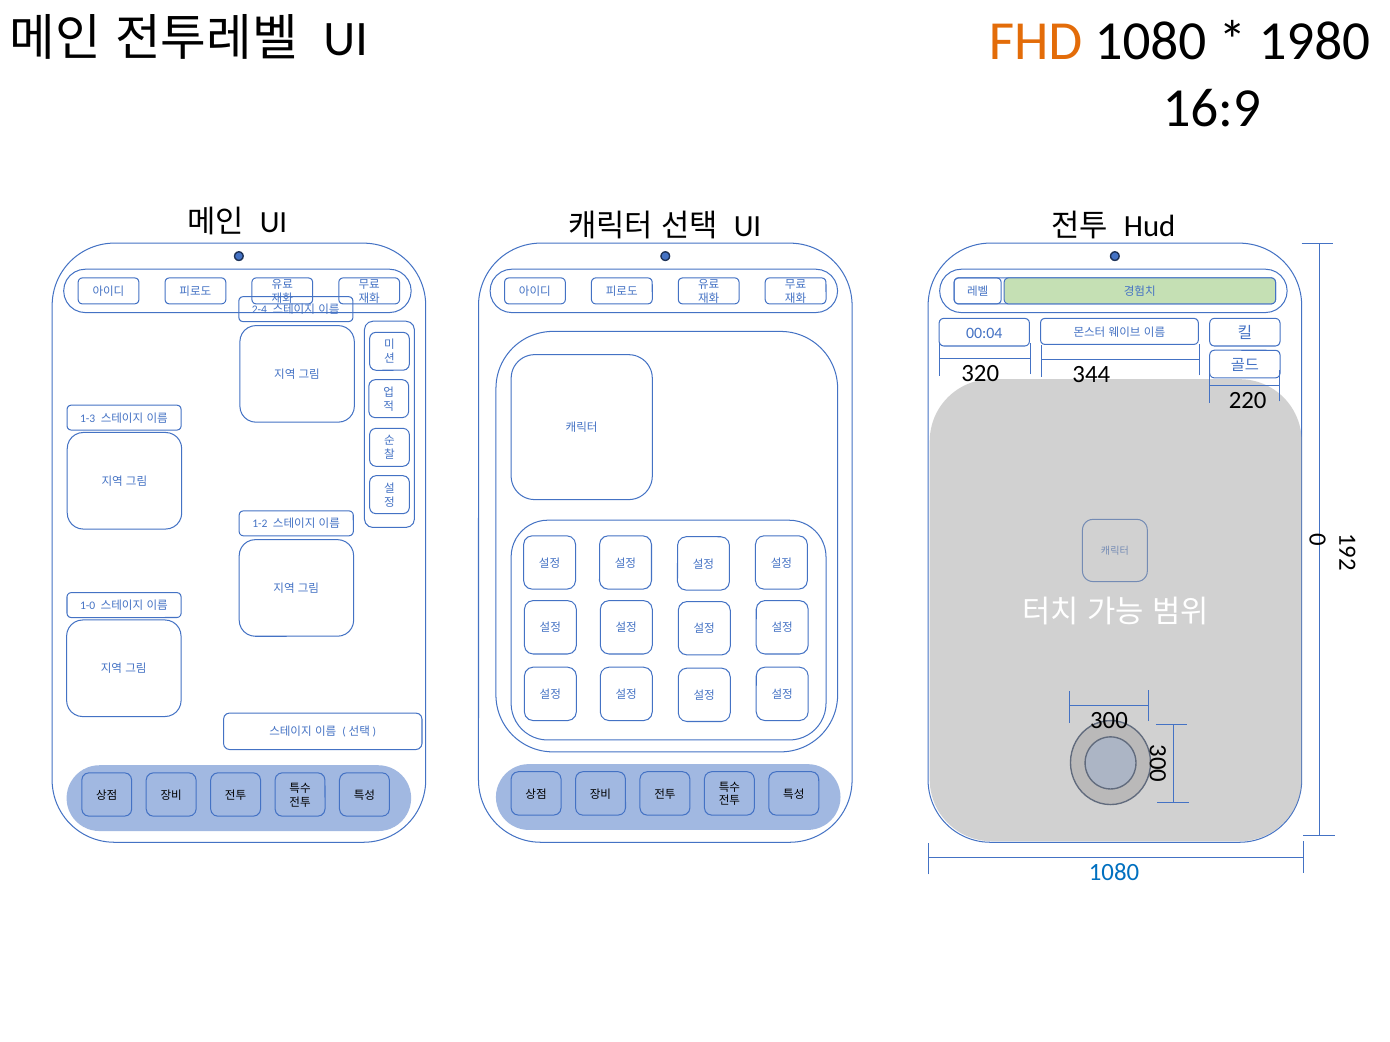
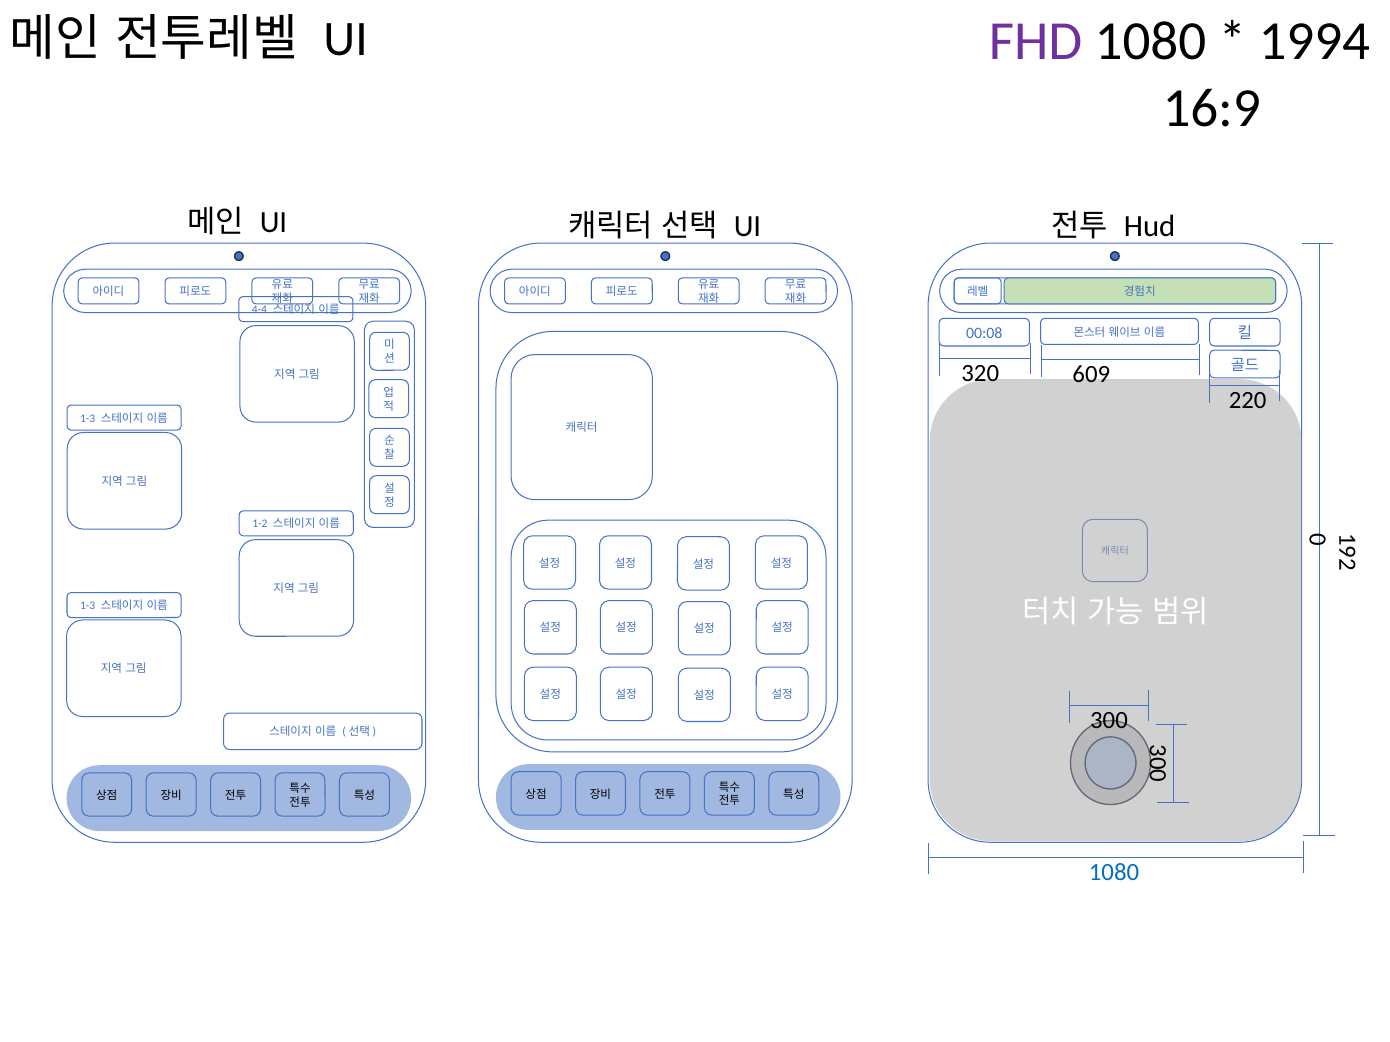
FHD colour: orange -> purple (1036, 42)
1980: 1980 -> 1994 (1314, 42)
2-4: 2-4 -> 4-4 (260, 310)
00:04: 00:04 -> 00:08 (984, 333)
344: 344 -> 609 (1091, 375)
1-0: 1-0 -> 1-3 (88, 606)
